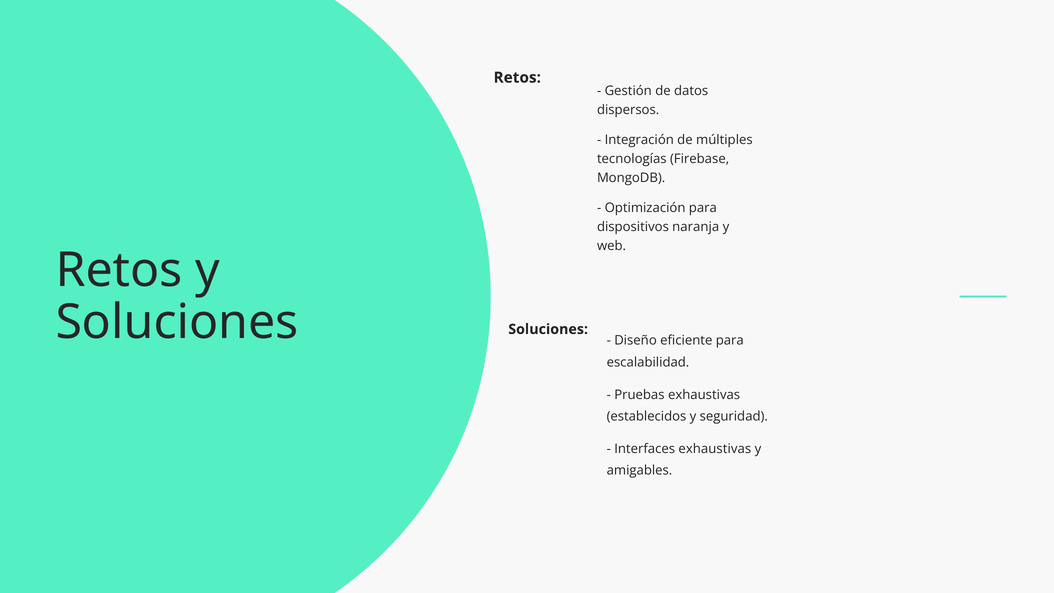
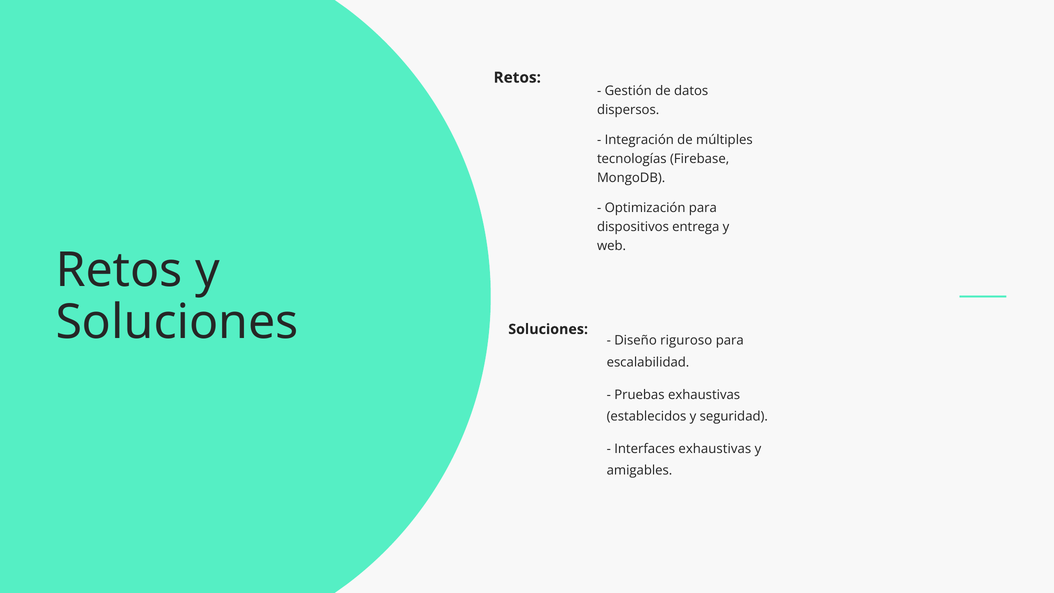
naranja: naranja -> entrega (696, 227)
eficiente: eficiente -> riguroso (686, 341)
